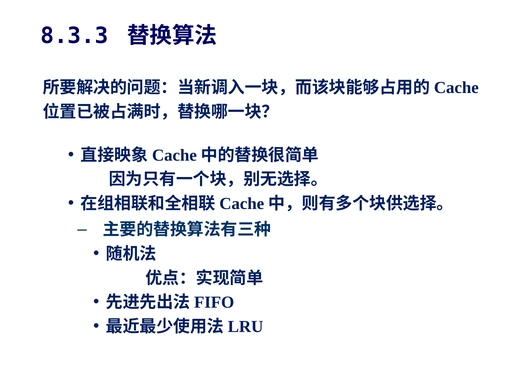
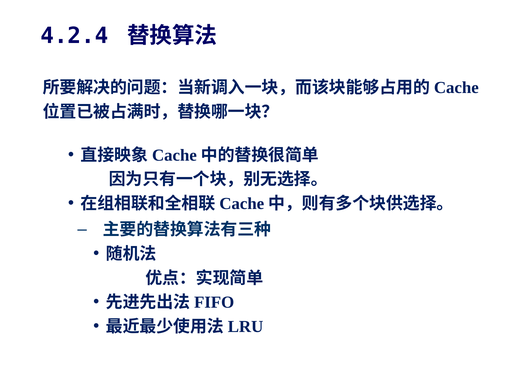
8.3.3: 8.3.3 -> 4.2.4 (74, 36)
